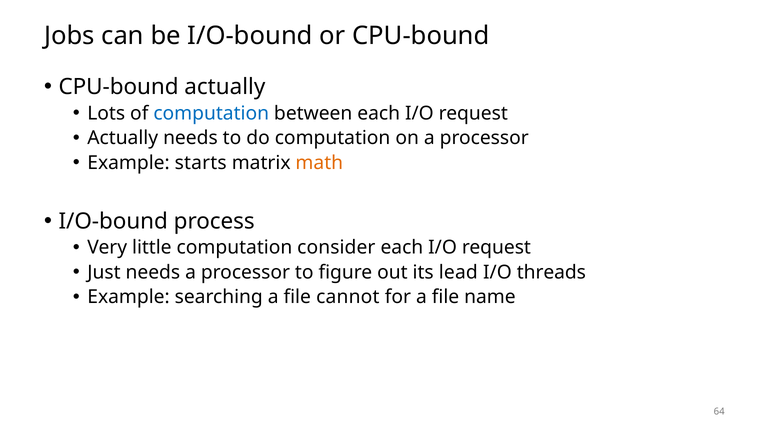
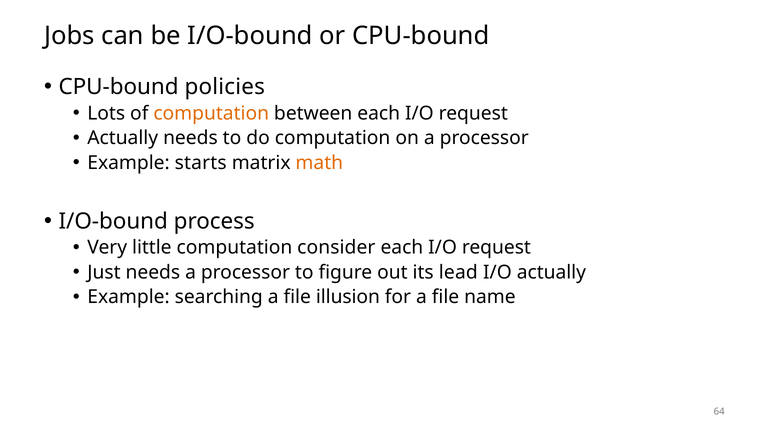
CPU-bound actually: actually -> policies (225, 87)
computation colour: blue -> orange (211, 113)
I/O threads: threads -> actually (551, 273)
cannot: cannot -> illusion (348, 297)
